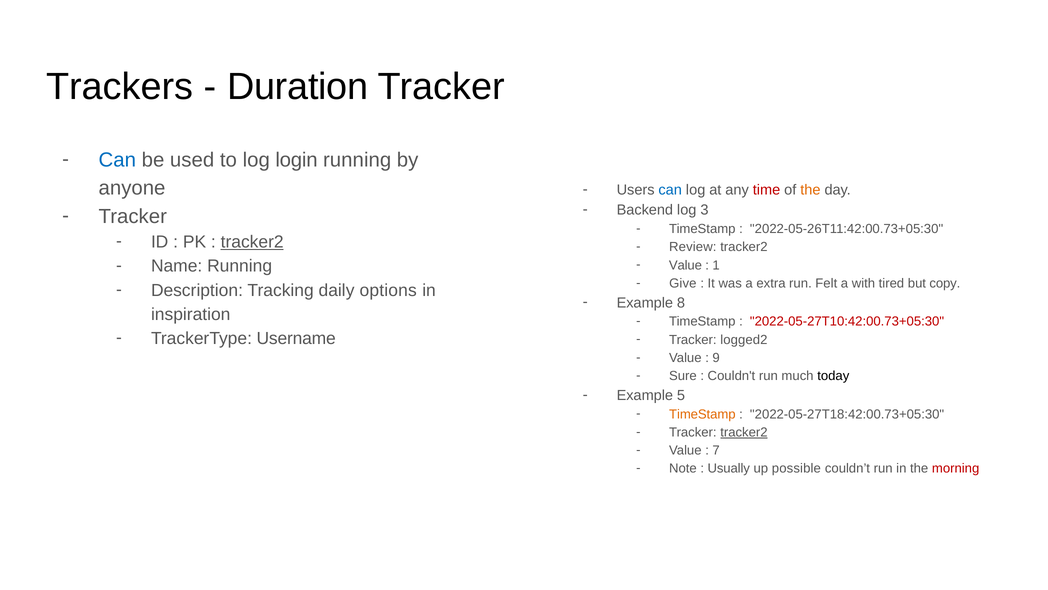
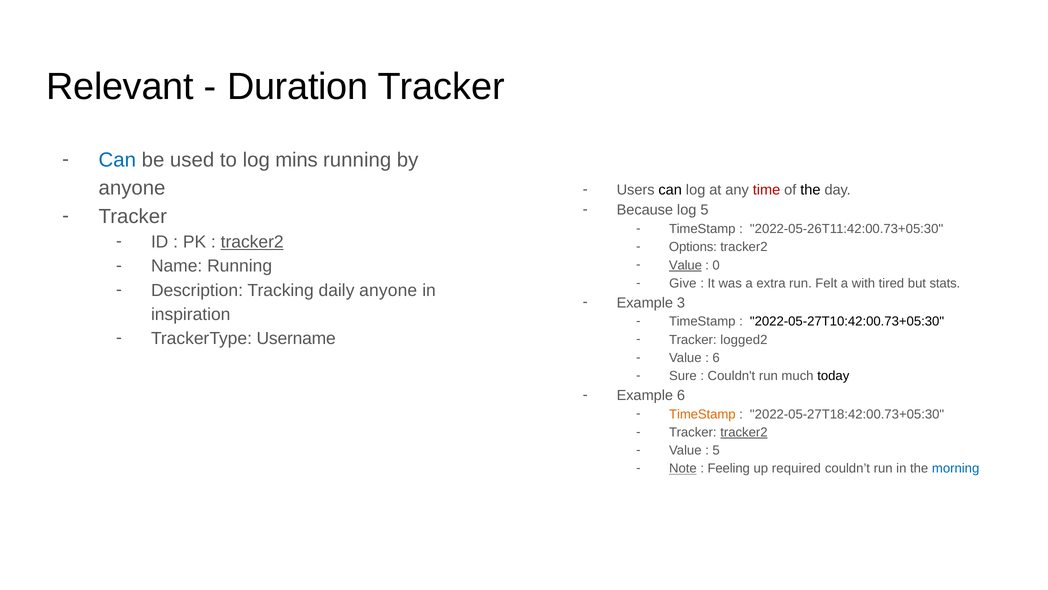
Trackers: Trackers -> Relevant (120, 87)
login: login -> mins (297, 160)
can colour: blue -> black (670, 190)
the colour: orange -> black (810, 190)
Backend: Backend -> Because (645, 210)
log 3: 3 -> 5 (704, 210)
Review: Review -> Options (693, 247)
Value underline: none -> present (685, 265)
1: 1 -> 0 (716, 265)
copy: copy -> stats (945, 283)
daily options: options -> anyone (388, 290)
8: 8 -> 3 (681, 302)
2022-05-27T10:42:00.73+05:30 colour: red -> black (847, 321)
9: 9 -> 6 (716, 358)
Example 5: 5 -> 6 (681, 395)
7: 7 -> 5 (716, 450)
Note underline: none -> present (683, 468)
Usually: Usually -> Feeling (729, 468)
possible: possible -> required (796, 468)
morning colour: red -> blue (956, 468)
